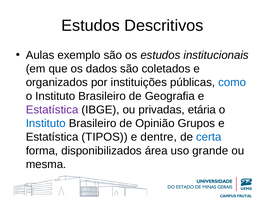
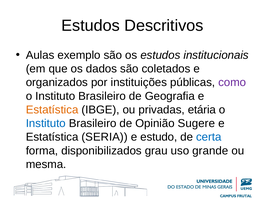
como colour: blue -> purple (232, 83)
Estatística colour: purple -> orange (52, 110)
Grupos: Grupos -> Sugere (196, 124)
TIPOS: TIPOS -> SERIA (105, 138)
dentre: dentre -> estudo (159, 138)
área: área -> grau (156, 151)
